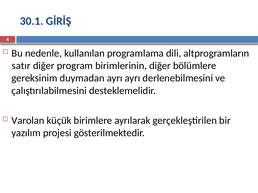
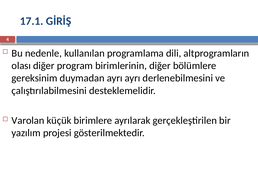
30.1: 30.1 -> 17.1 (32, 21)
satır: satır -> olası (21, 66)
